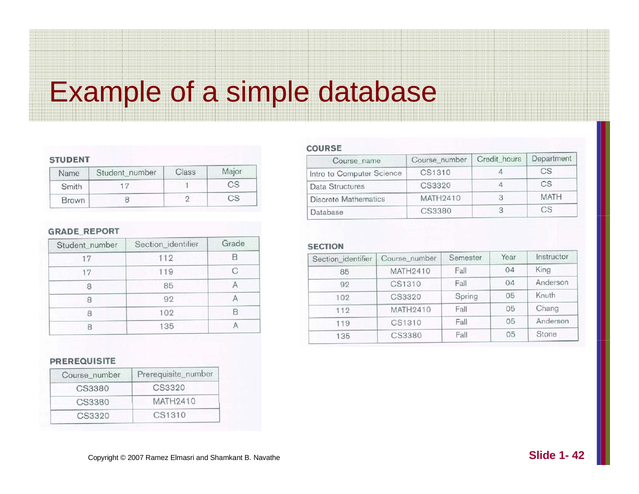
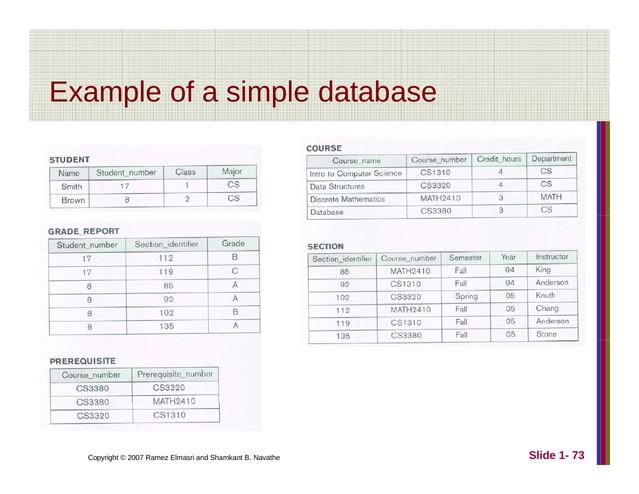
42: 42 -> 73 (578, 456)
